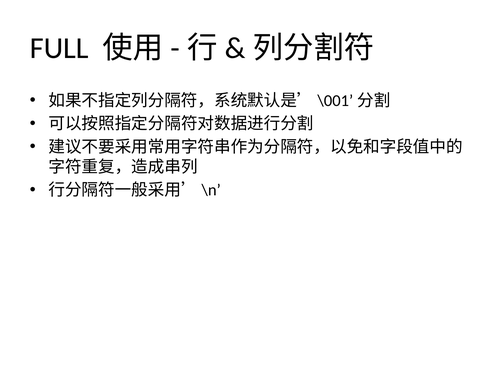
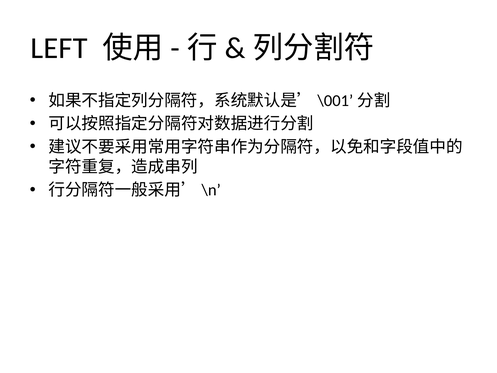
FULL: FULL -> LEFT (59, 48)
